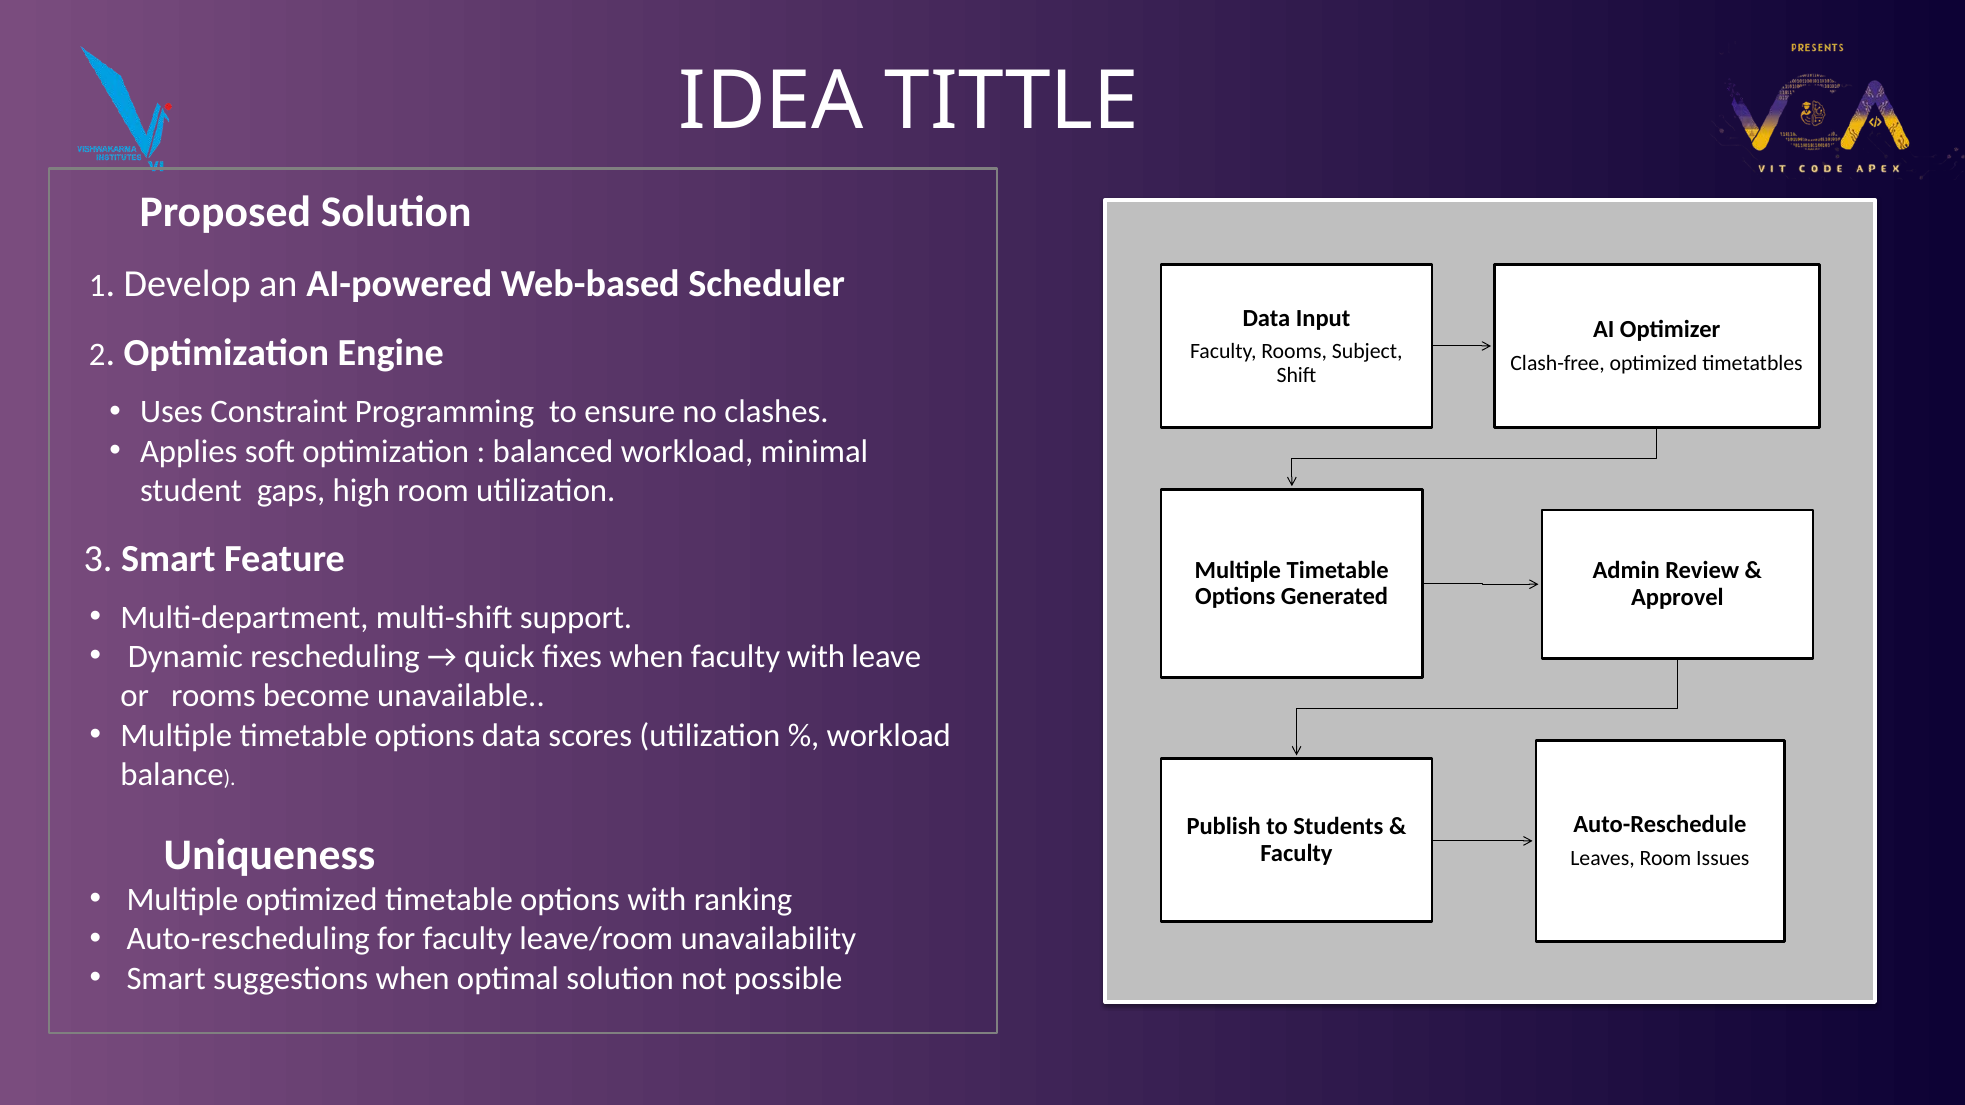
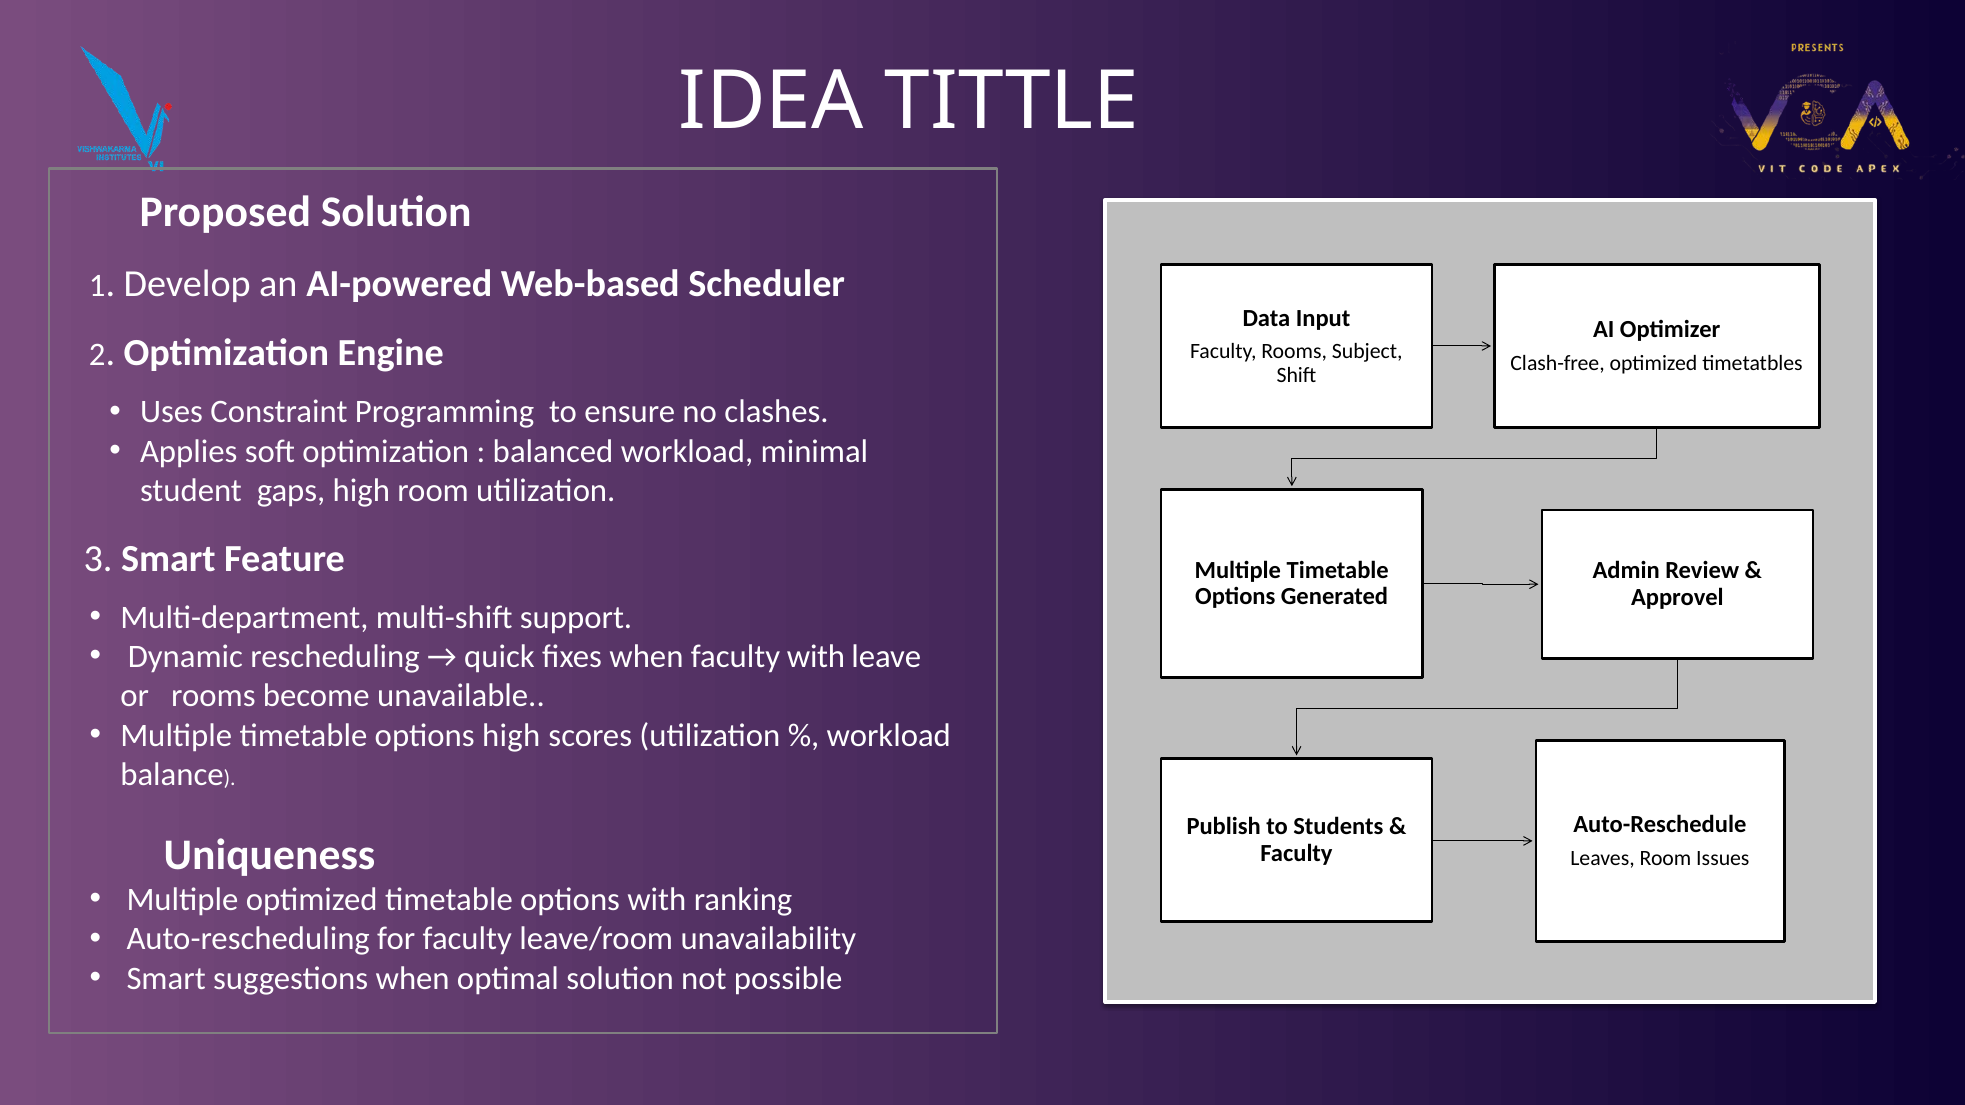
options data: data -> high (511, 735)
